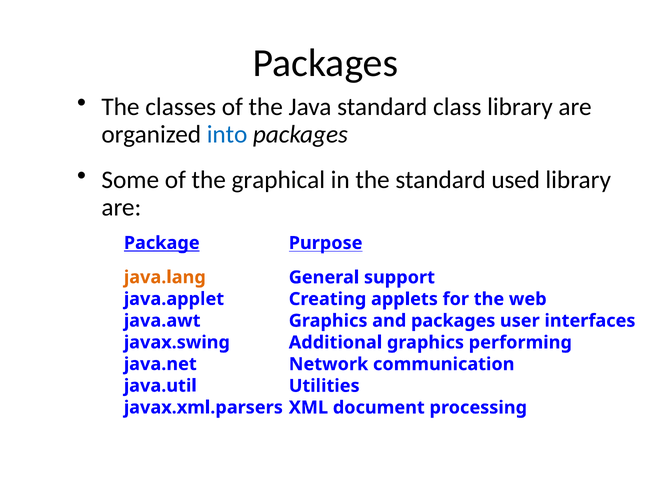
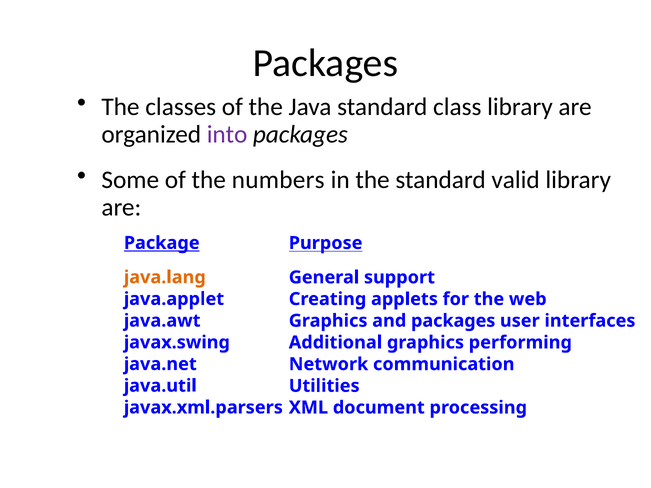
into colour: blue -> purple (227, 134)
graphical: graphical -> numbers (278, 180)
used: used -> valid (516, 180)
